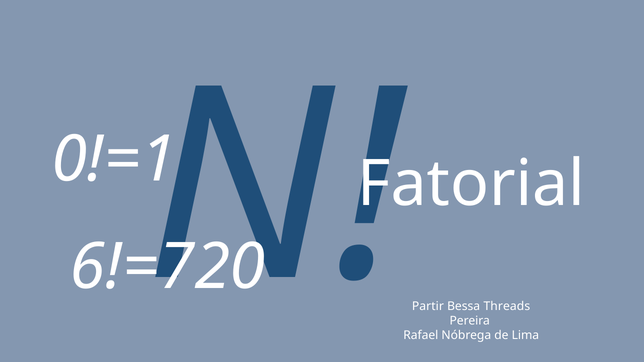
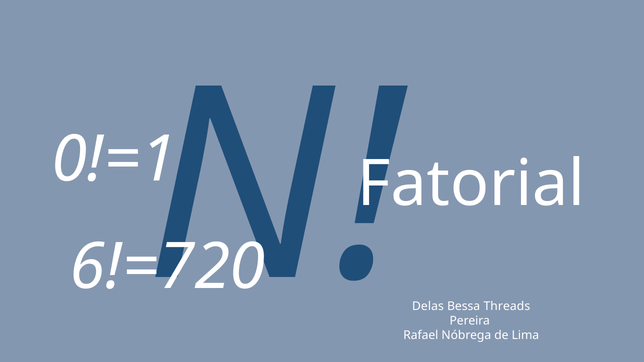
Partir: Partir -> Delas (428, 306)
